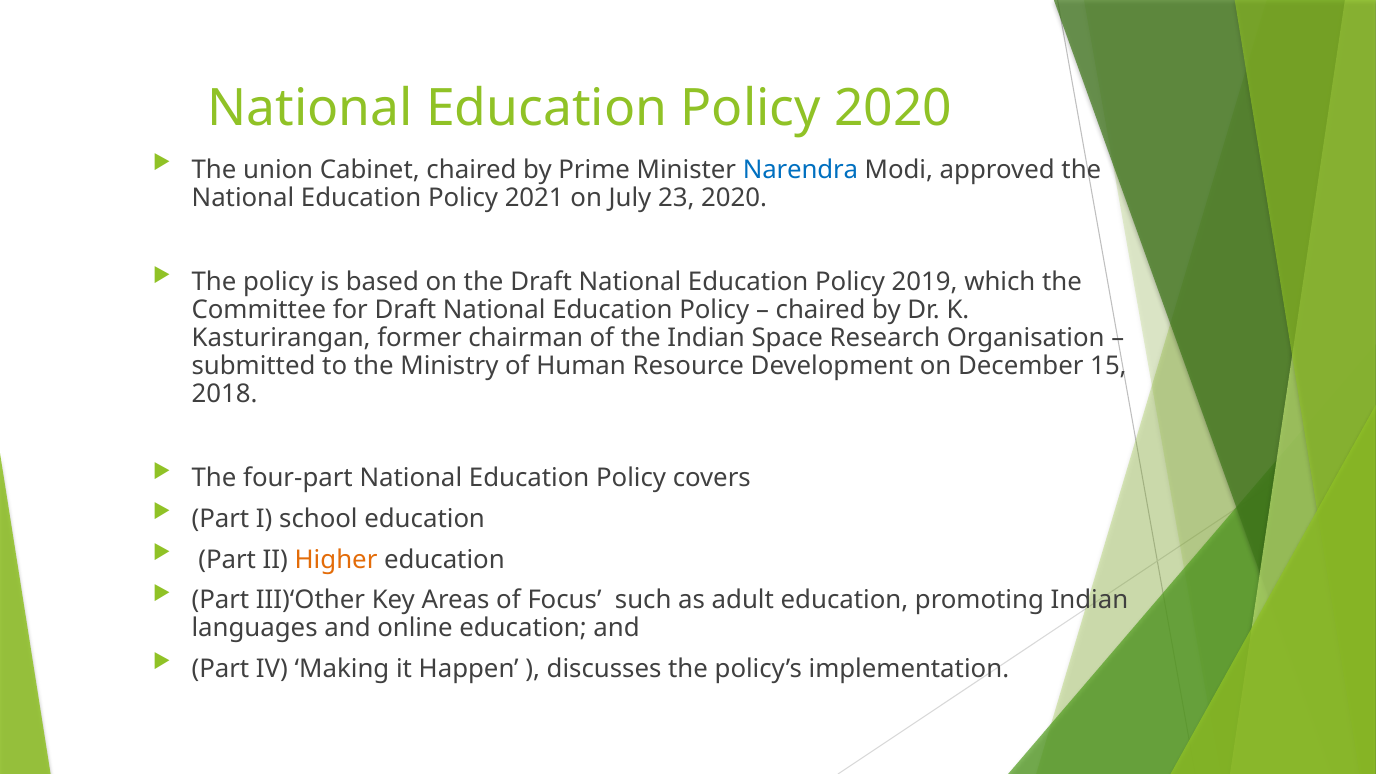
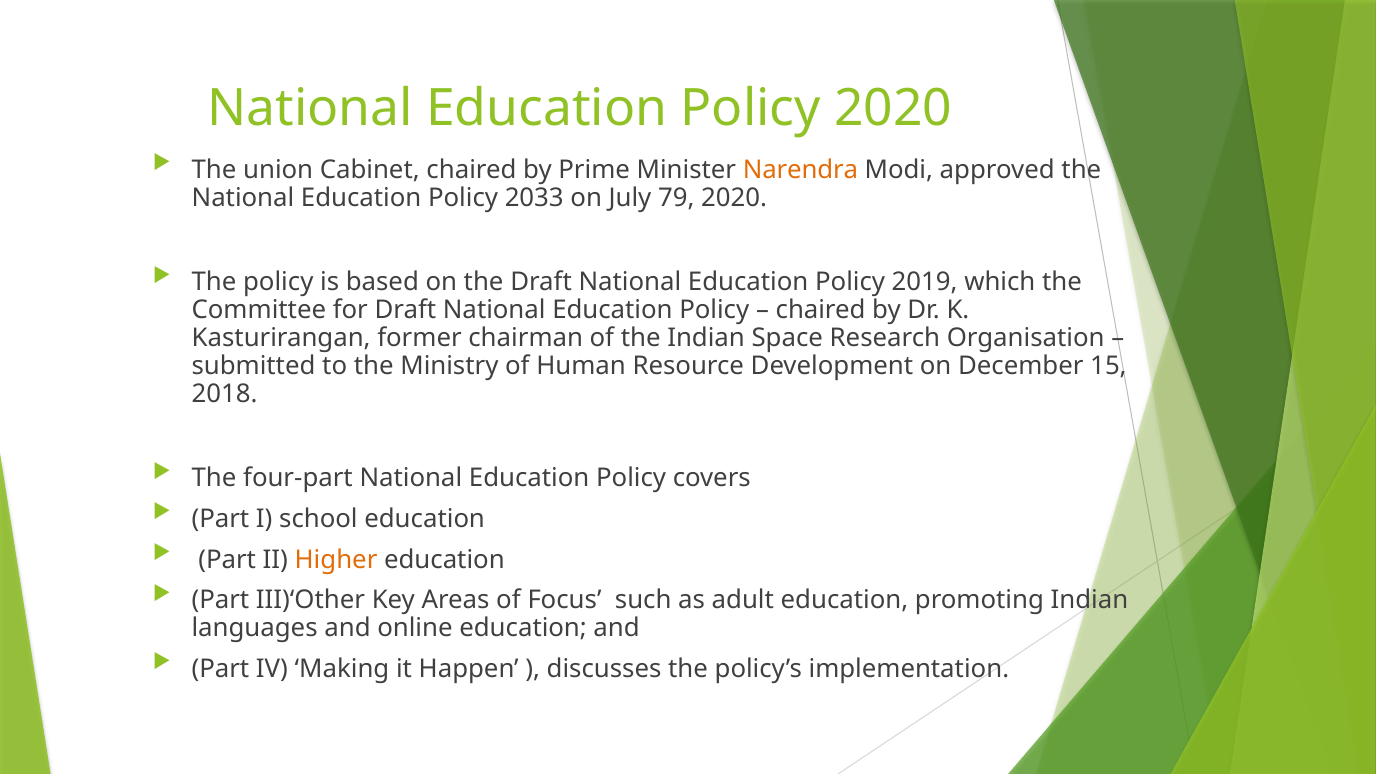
Narendra colour: blue -> orange (800, 170)
2021: 2021 -> 2033 (534, 198)
23: 23 -> 79 (676, 198)
